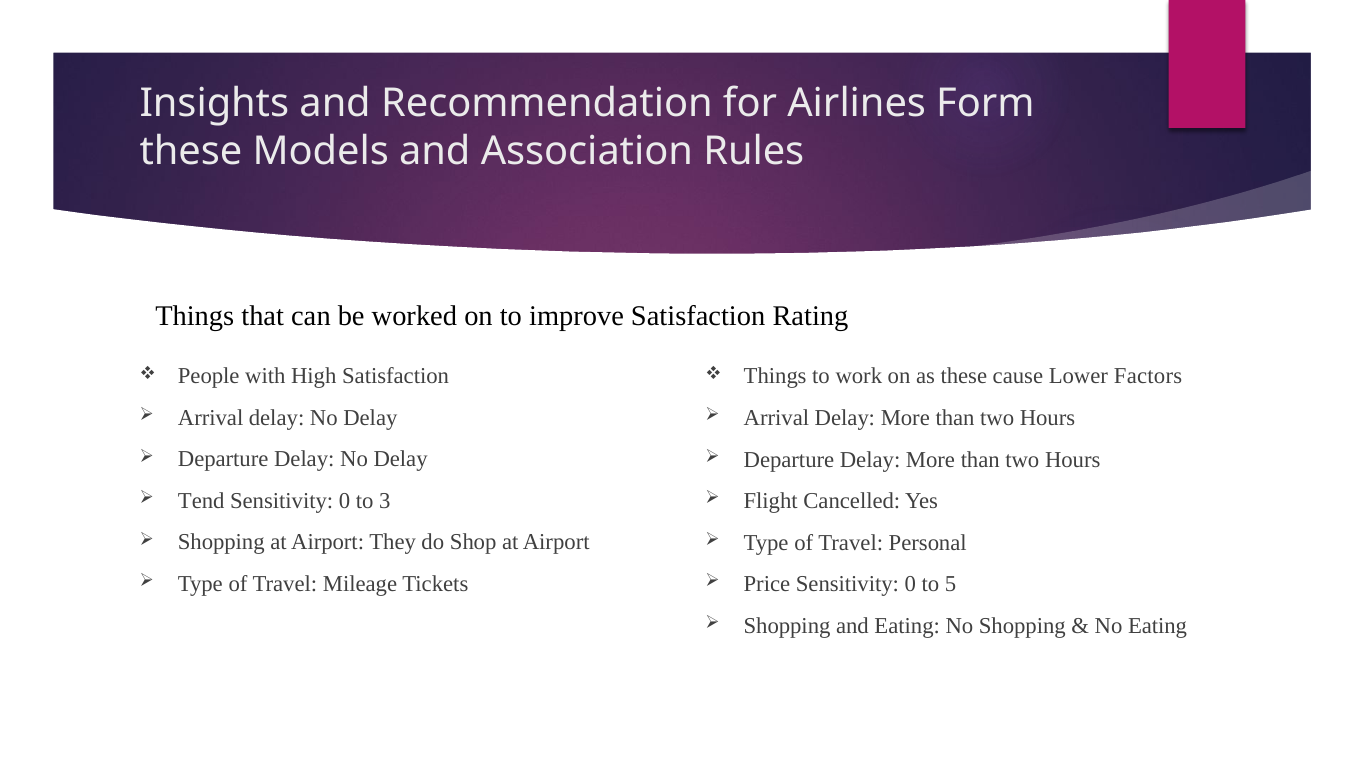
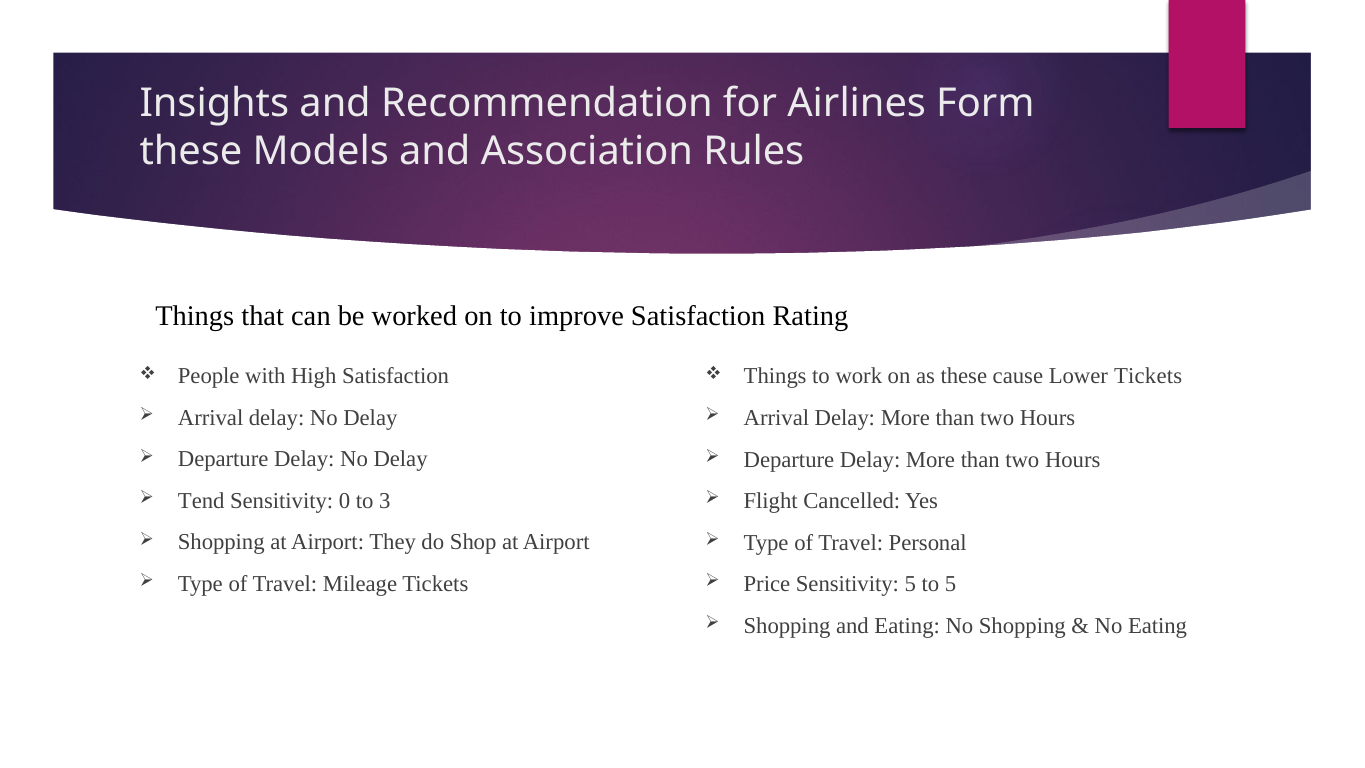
Lower Factors: Factors -> Tickets (1148, 376)
Price Sensitivity 0: 0 -> 5 (910, 584)
